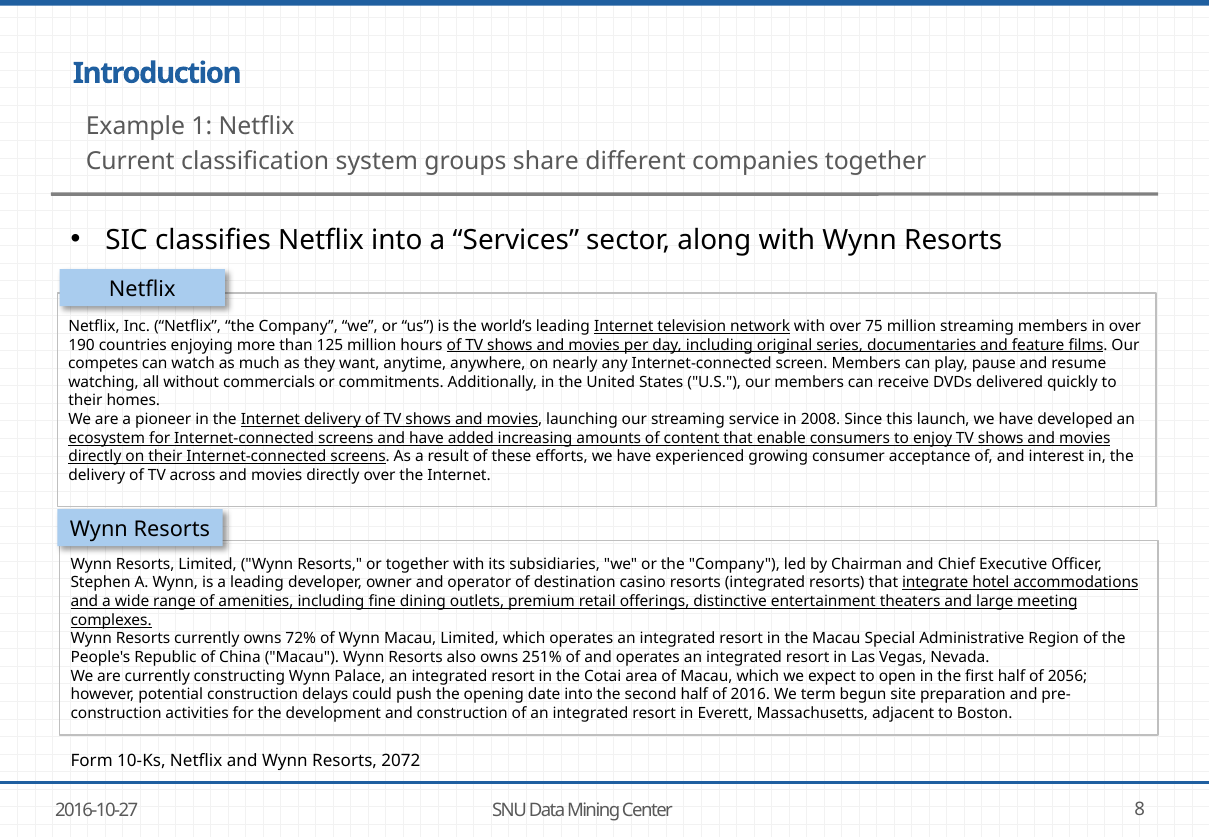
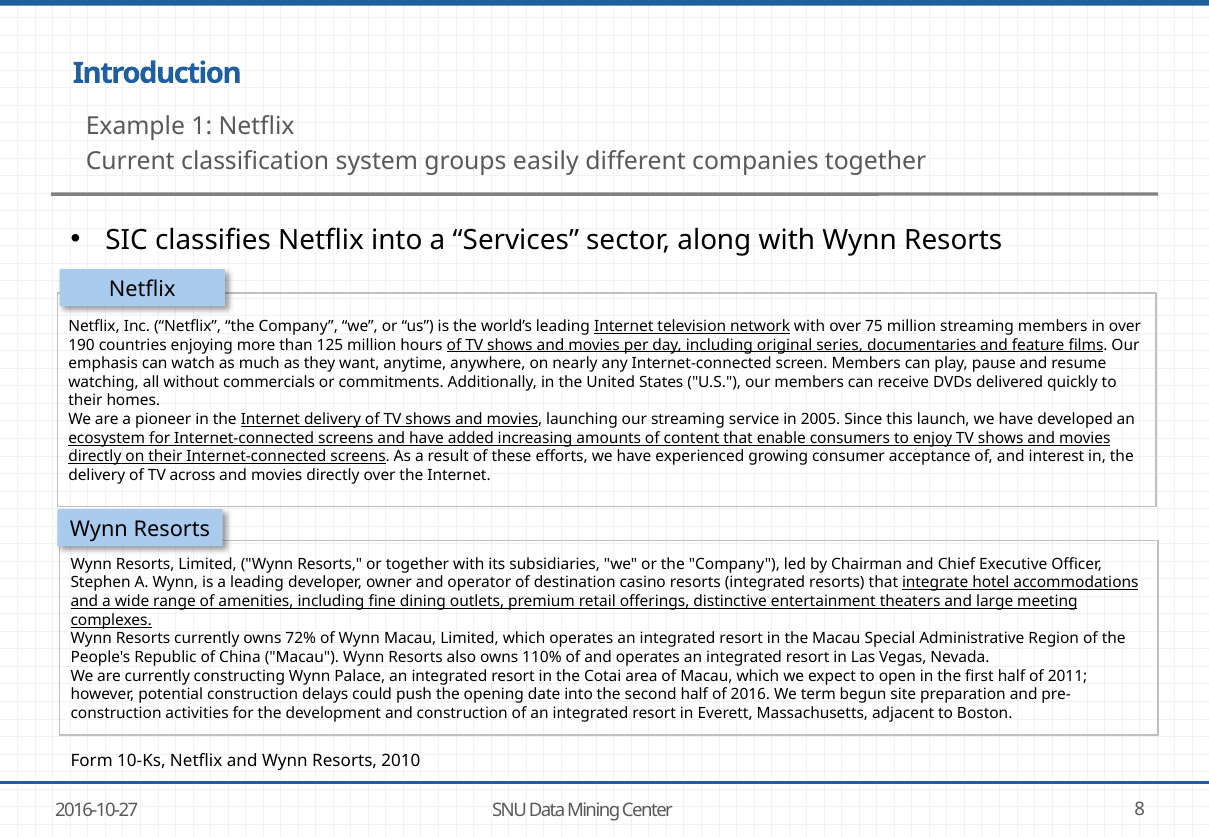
share: share -> easily (546, 161)
competes: competes -> emphasis (103, 364)
2008: 2008 -> 2005 (821, 419)
251%: 251% -> 110% (542, 657)
2056: 2056 -> 2011 (1068, 676)
2072: 2072 -> 2010 (401, 761)
